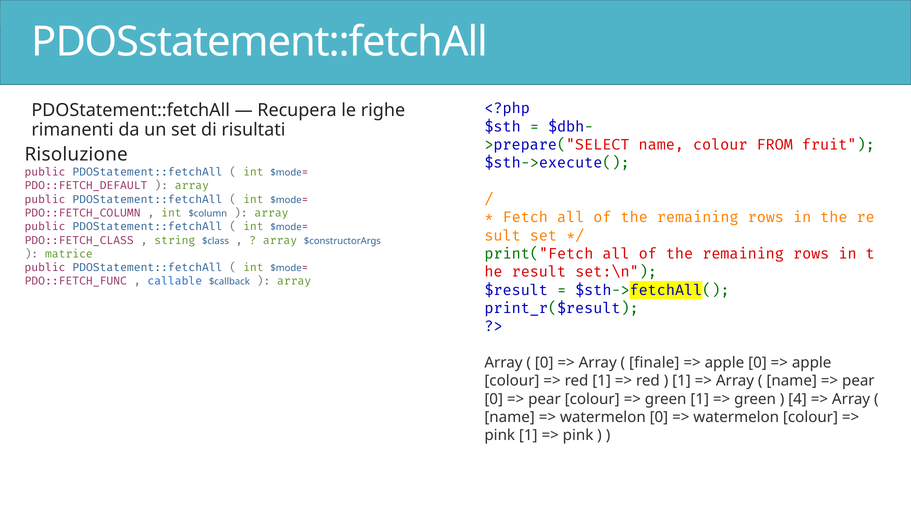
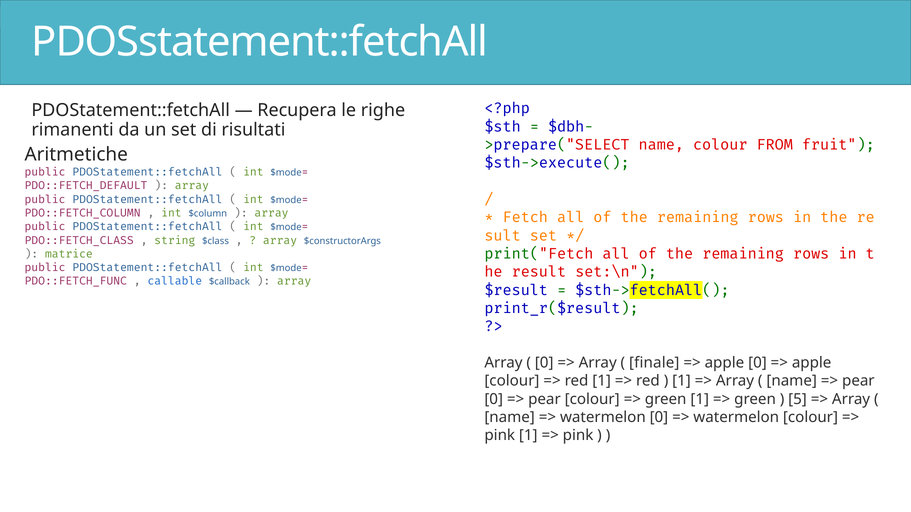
Risoluzione: Risoluzione -> Aritmetiche (76, 154)
4: 4 -> 5 (798, 399)
